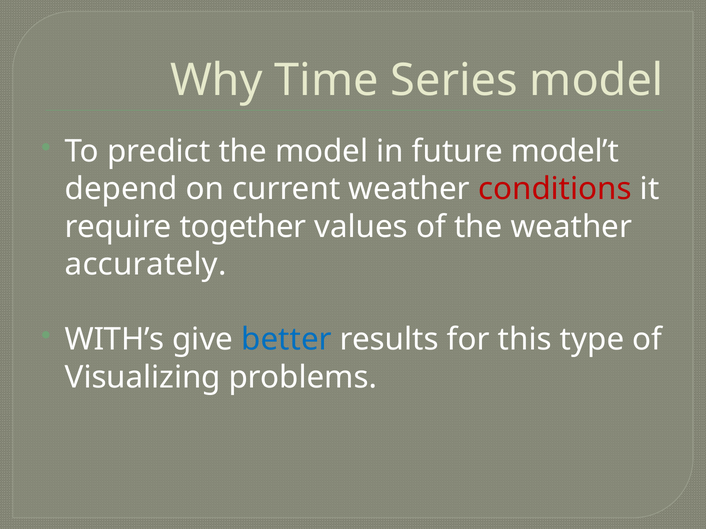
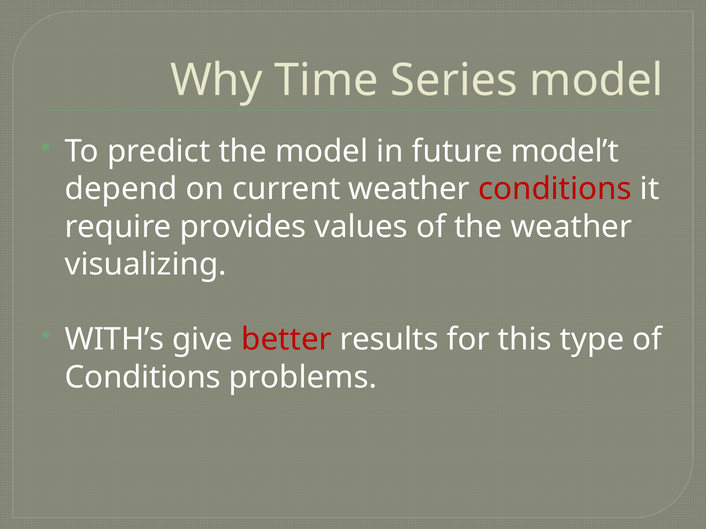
together: together -> provides (243, 227)
accurately: accurately -> visualizing (146, 265)
better colour: blue -> red (287, 340)
Visualizing: Visualizing -> Conditions (143, 378)
